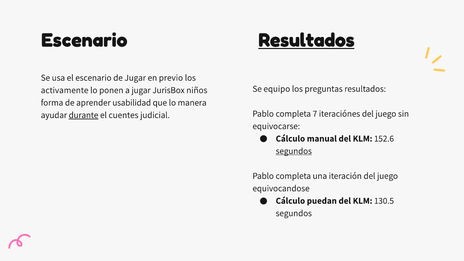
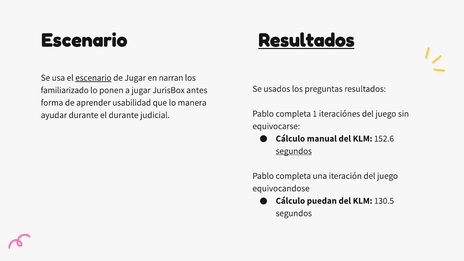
escenario underline: none -> present (93, 78)
previo: previo -> narran (171, 78)
equipo: equipo -> usados (277, 89)
activamente: activamente -> familiarizado (65, 90)
niños: niños -> antes (197, 90)
7: 7 -> 1 (315, 114)
durante underline: present -> none (84, 115)
el cuentes: cuentes -> durante (124, 115)
